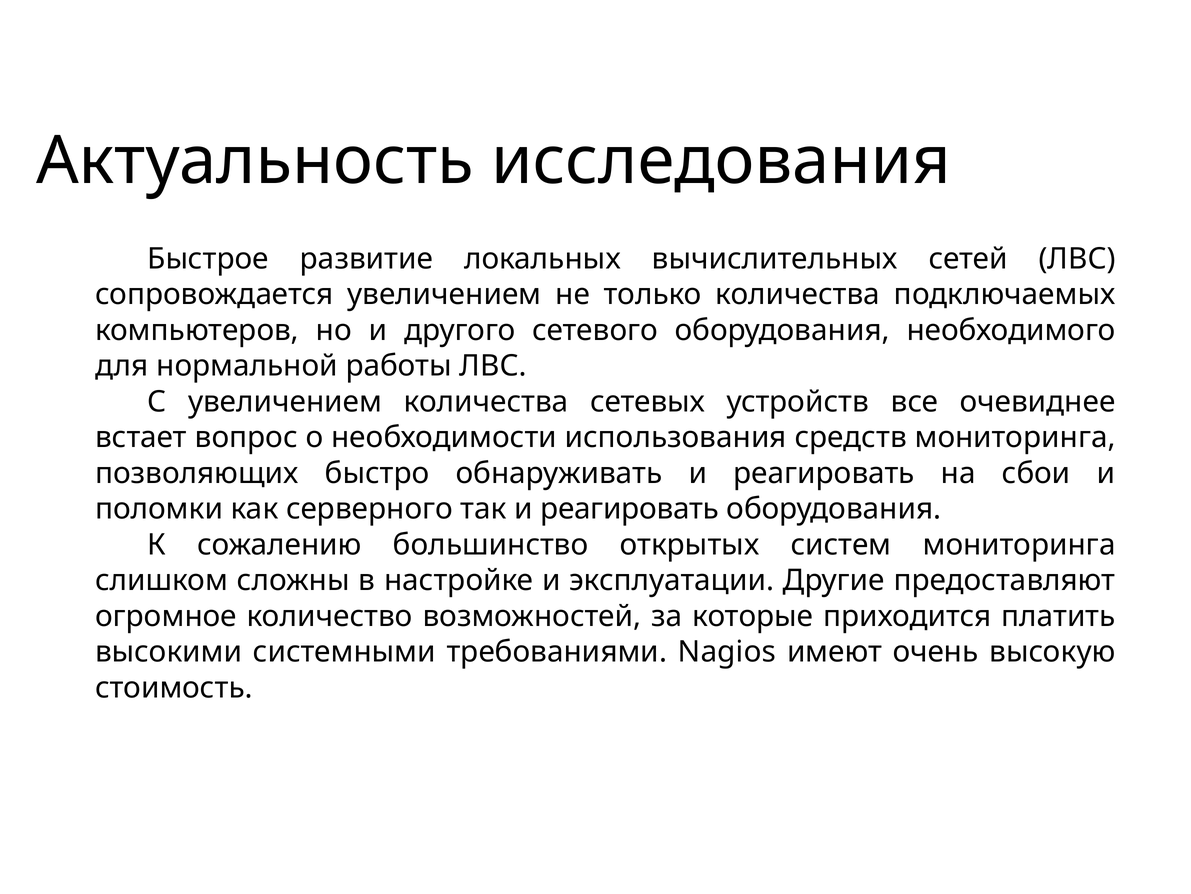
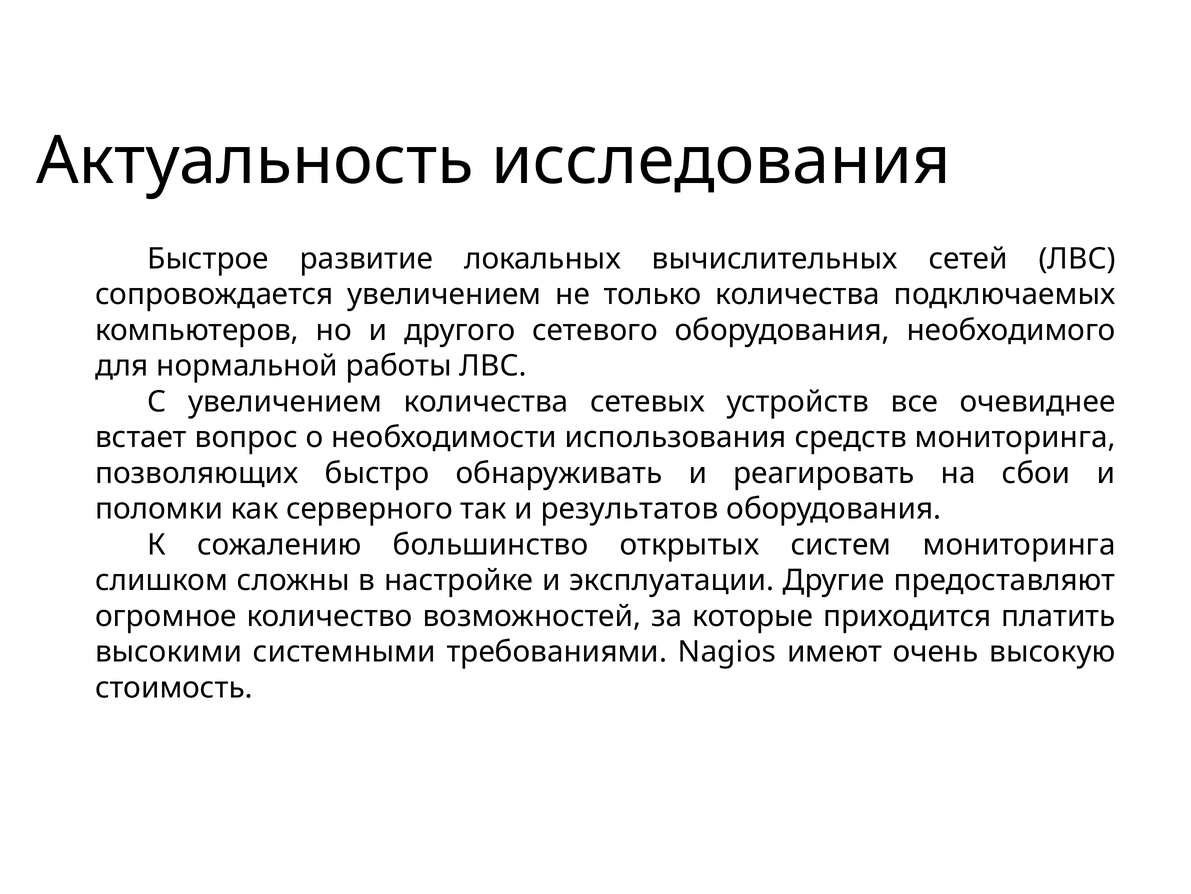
так и реагировать: реагировать -> результатов (629, 509)
